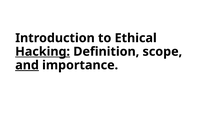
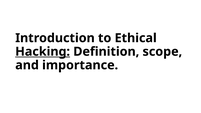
and underline: present -> none (27, 65)
